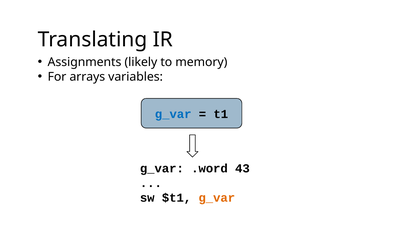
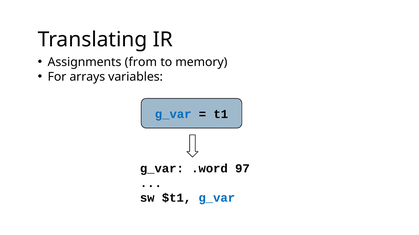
likely: likely -> from (141, 62)
43: 43 -> 97 (242, 169)
g_var colour: orange -> blue (217, 198)
